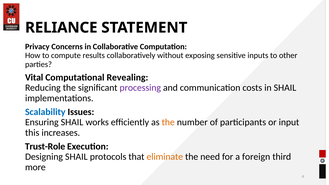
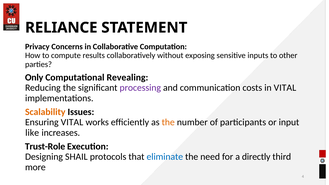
Vital: Vital -> Only (34, 77)
in SHAIL: SHAIL -> VITAL (285, 88)
Scalability colour: blue -> orange (45, 112)
Ensuring SHAIL: SHAIL -> VITAL (72, 122)
this: this -> like (32, 133)
eliminate colour: orange -> blue (165, 157)
foreign: foreign -> directly (256, 157)
